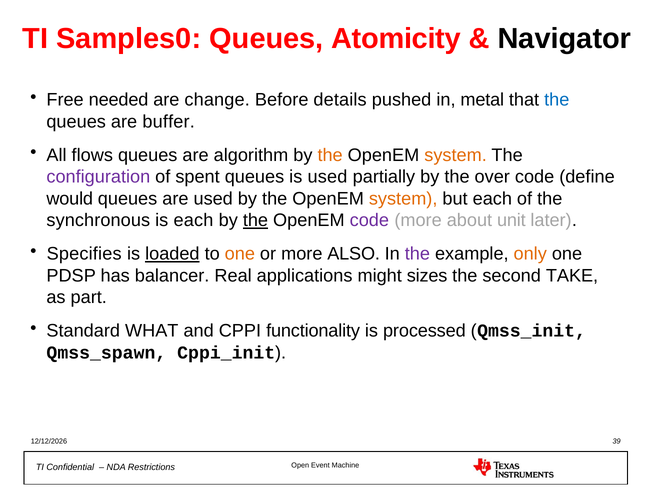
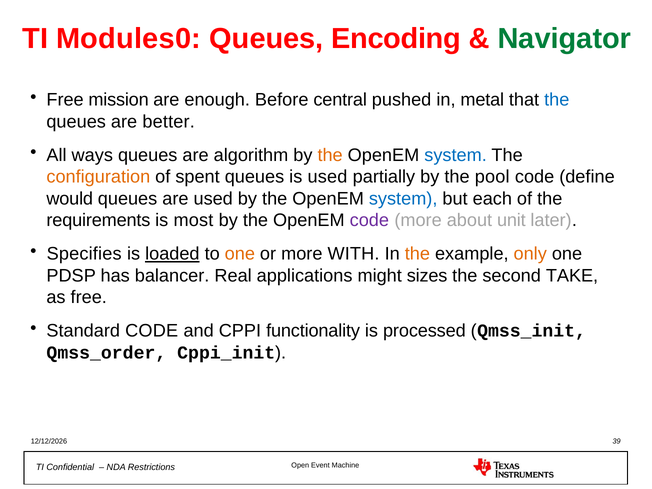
Samples0: Samples0 -> Modules0 (129, 38)
Atomicity: Atomicity -> Encoding (396, 38)
Navigator colour: black -> green (564, 38)
needed: needed -> mission (119, 100)
change: change -> enough (217, 100)
details: details -> central (340, 100)
buffer: buffer -> better (169, 122)
flows: flows -> ways (92, 155)
system colour: orange -> blue (456, 155)
configuration colour: purple -> orange (98, 177)
over: over -> pool (492, 177)
system colour: orange -> blue (403, 199)
synchronous: synchronous -> requirements (98, 220)
is each: each -> most (193, 220)
the underline: present -> none (255, 220)
ALSO: ALSO -> WITH (353, 254)
the colour: purple -> orange (417, 254)
as part: part -> free (89, 297)
Standard WHAT: WHAT -> CODE (152, 331)
Qmss_spawn: Qmss_spawn -> Qmss_order (106, 353)
